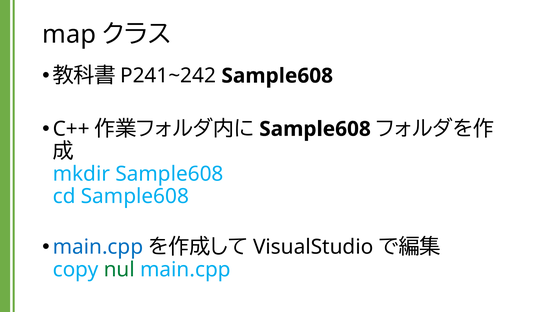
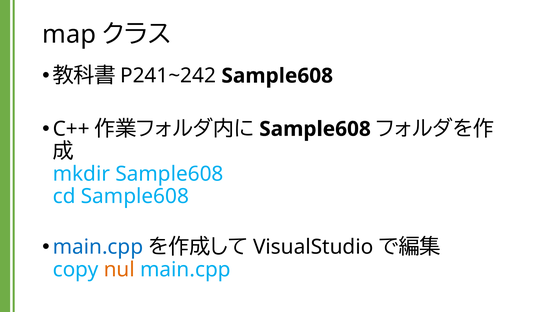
nul colour: green -> orange (119, 270)
